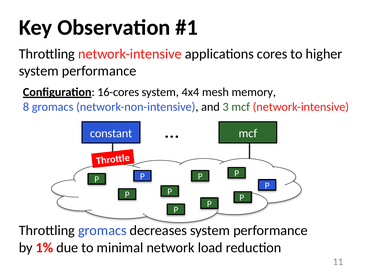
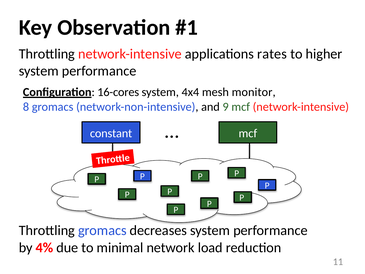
cores: cores -> rates (272, 54)
memory: memory -> monitor (254, 92)
3: 3 -> 9 (226, 107)
1%: 1% -> 4% (44, 247)
